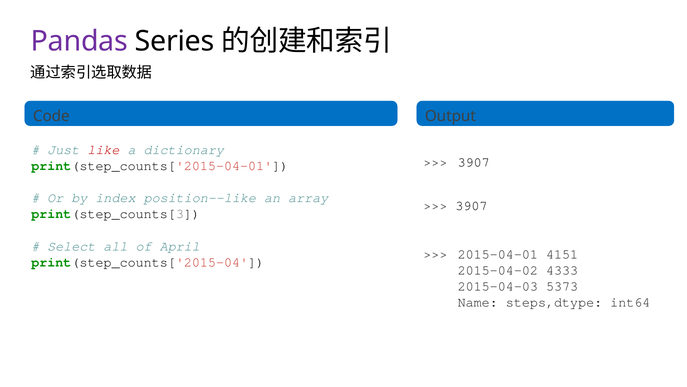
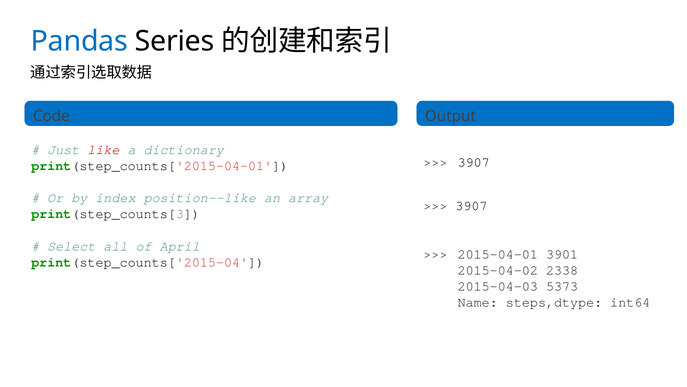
Pandas colour: purple -> blue (79, 41)
4151: 4151 -> 3901 (562, 254)
4333: 4333 -> 2338 (562, 270)
